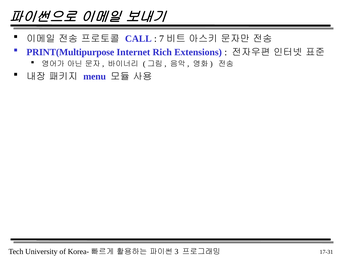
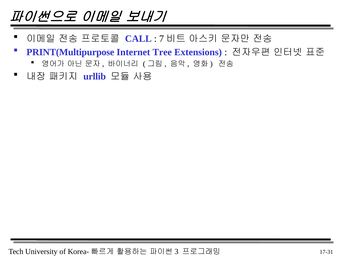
Rich: Rich -> Tree (162, 52)
menu: menu -> urllib (95, 76)
